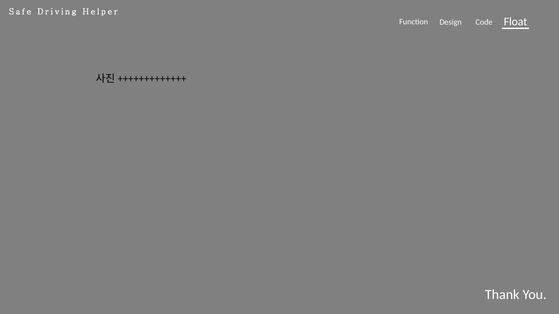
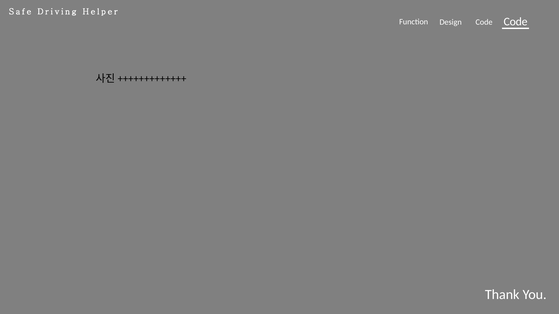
Function Float: Float -> Code (516, 22)
